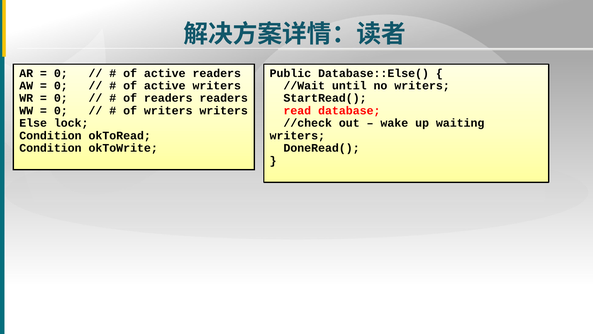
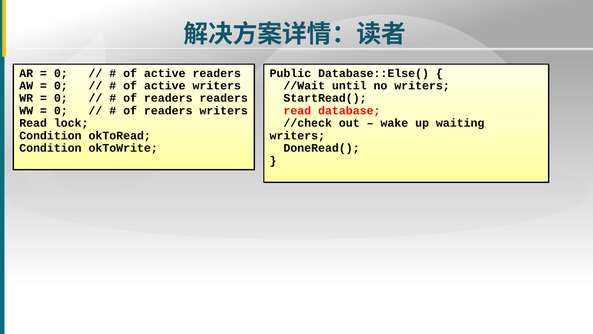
writers: writers -> readers (168, 111)
Else: Else -> Read (33, 123)
